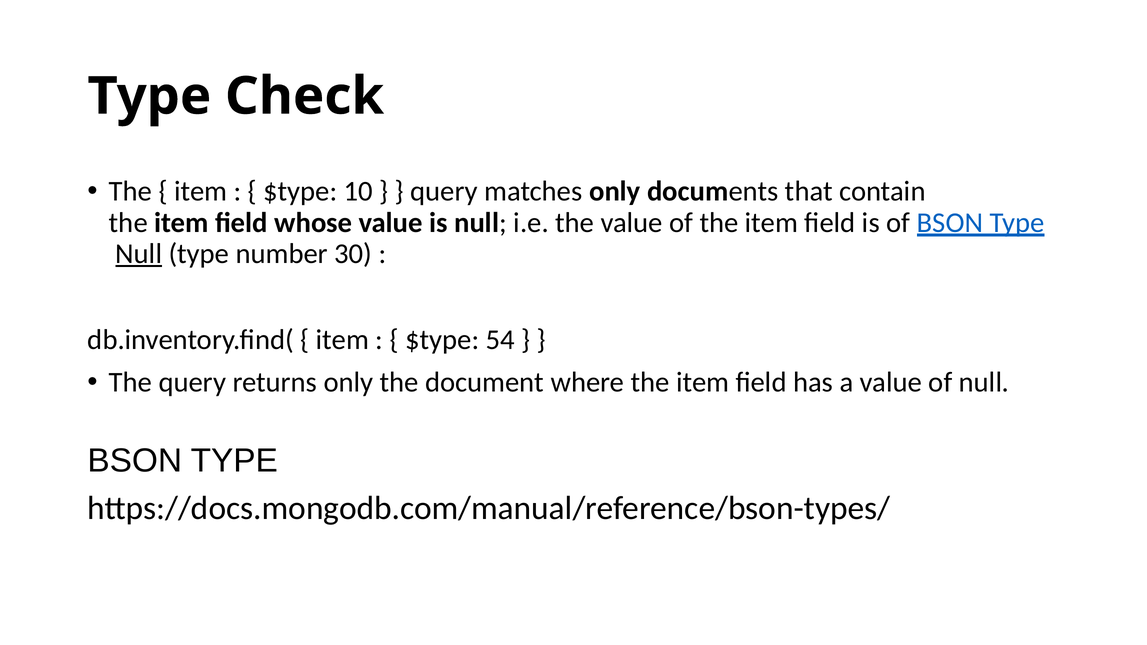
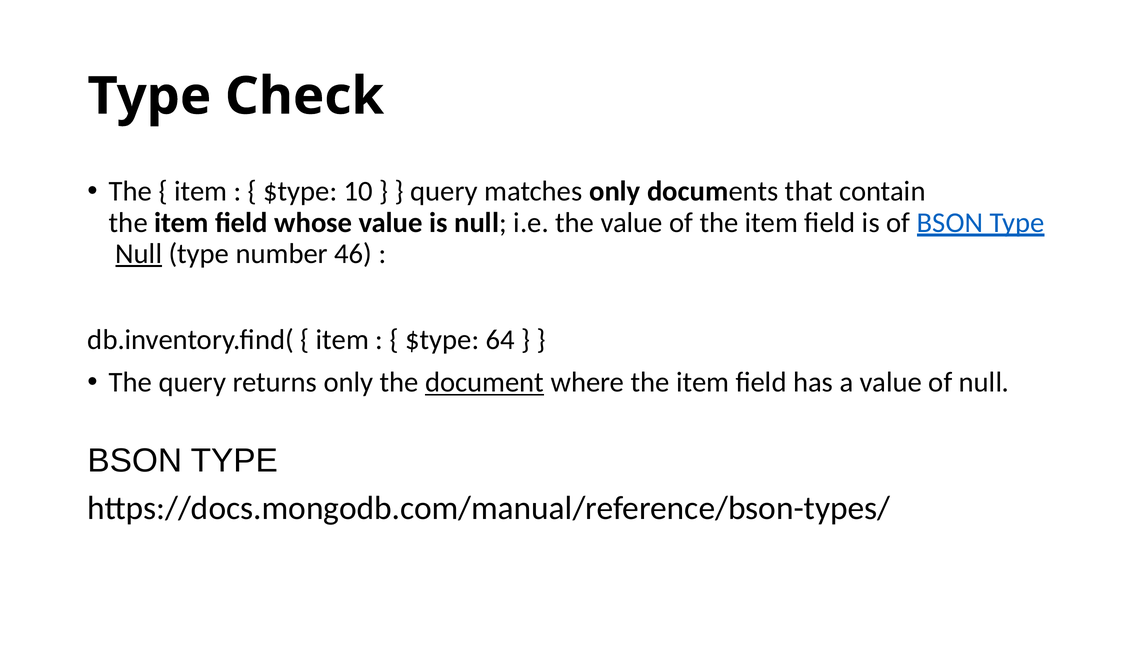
30: 30 -> 46 (353, 254)
54: 54 -> 64 (500, 340)
document underline: none -> present (485, 383)
